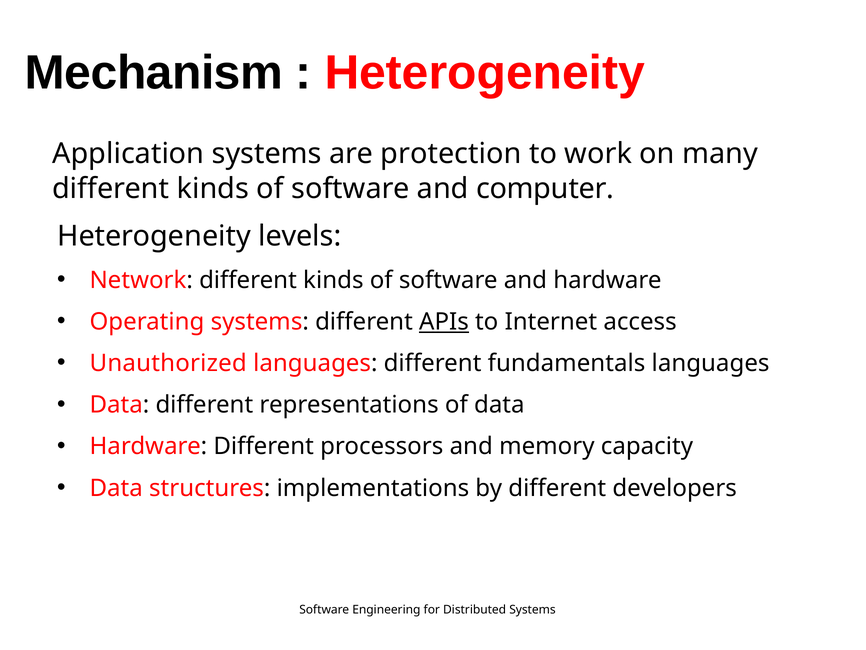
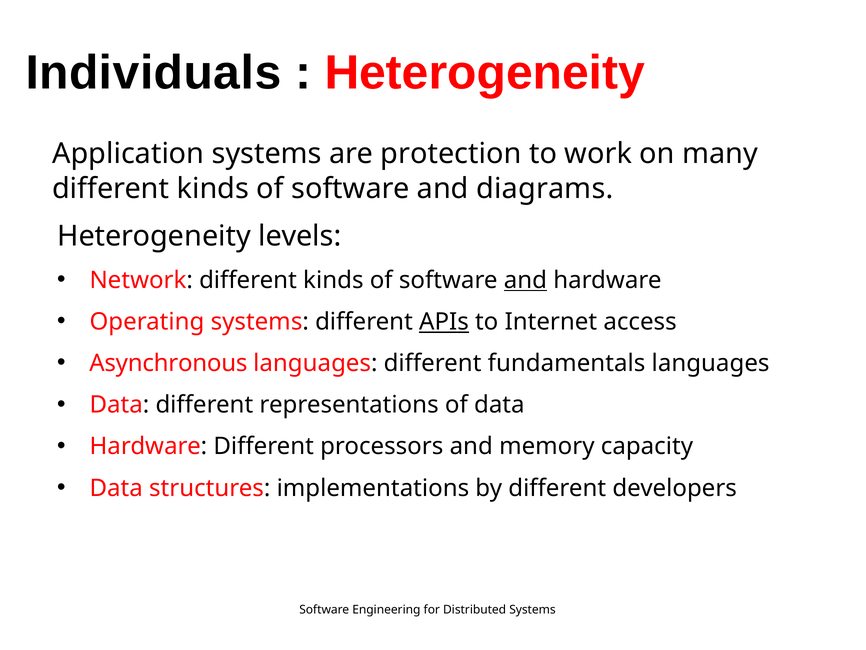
Mechanism: Mechanism -> Individuals (153, 73)
computer: computer -> diagrams (545, 188)
and underline: none -> present (525, 280)
Unauthorized: Unauthorized -> Asynchronous (168, 363)
